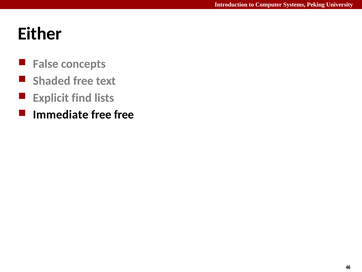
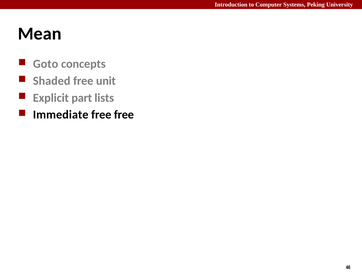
Either: Either -> Mean (40, 34)
False: False -> Goto (46, 64)
text: text -> unit (106, 81)
find: find -> part (82, 98)
